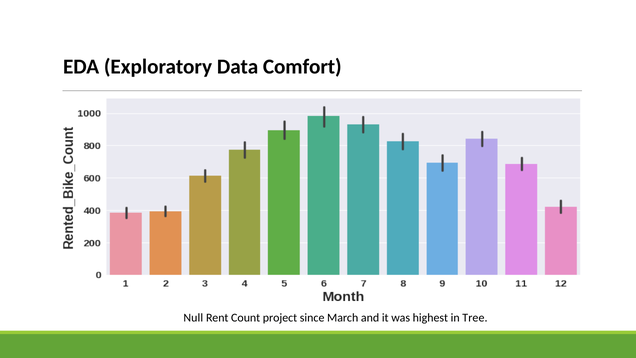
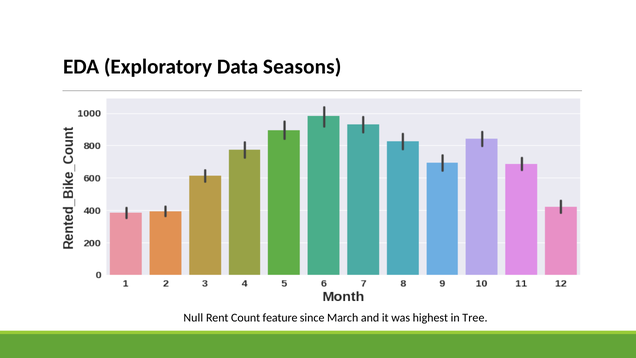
Comfort: Comfort -> Seasons (302, 67)
project: project -> feature (280, 318)
